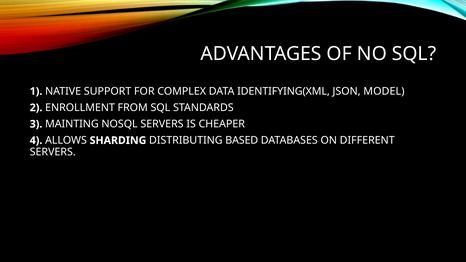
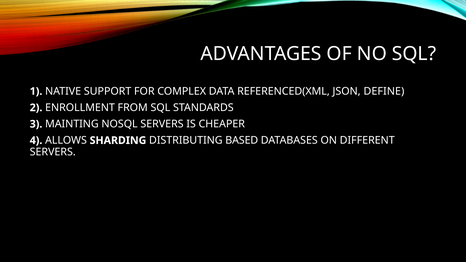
IDENTIFYING(XML: IDENTIFYING(XML -> REFERENCED(XML (283, 91)
MODEL: MODEL -> DEFINE (384, 91)
